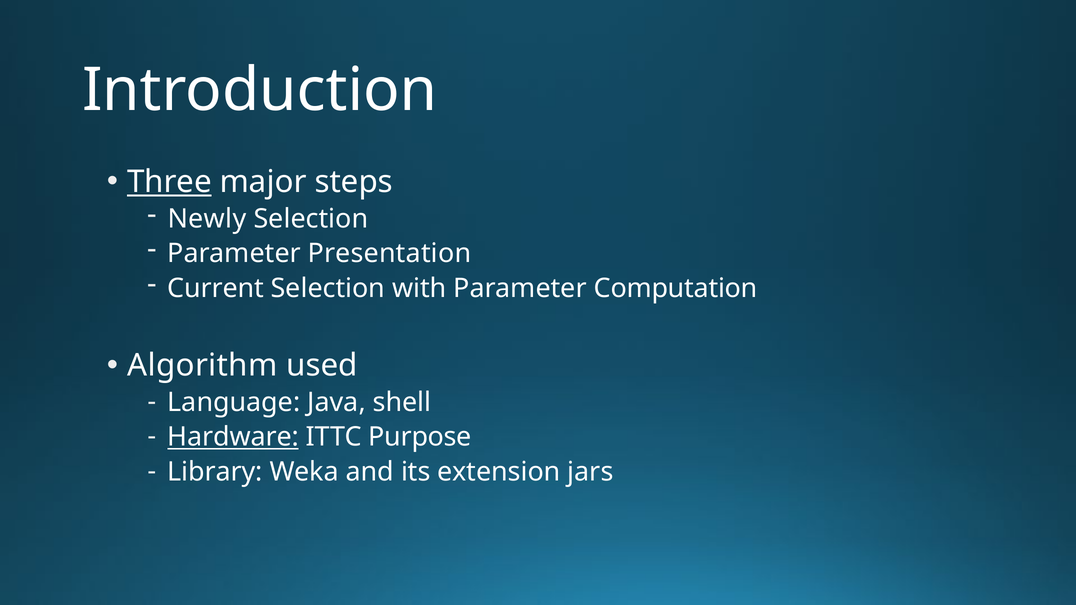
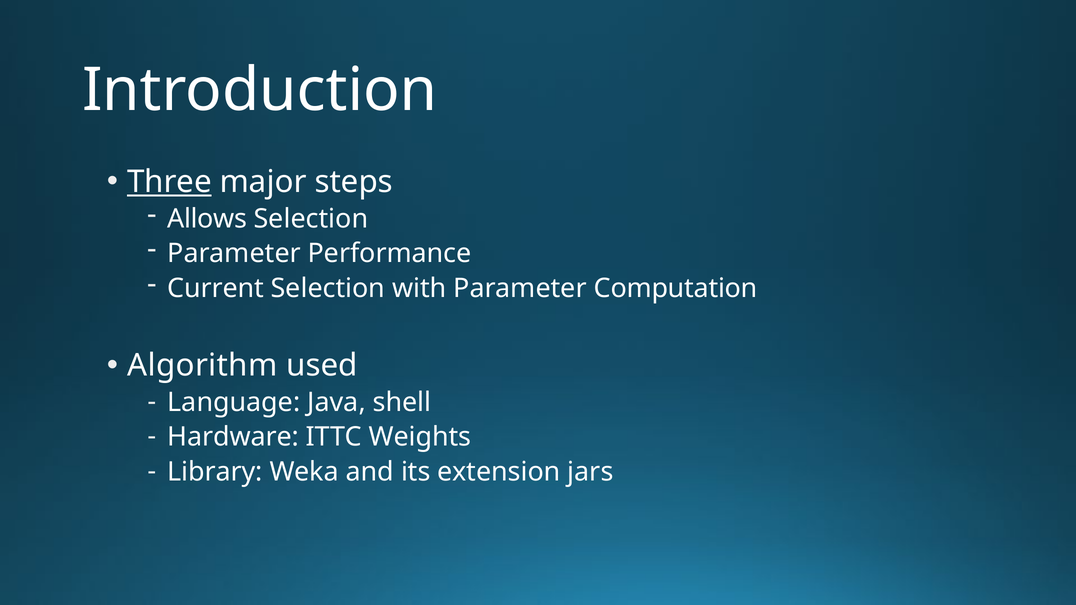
Newly: Newly -> Allows (207, 219)
Presentation: Presentation -> Performance (390, 254)
Hardware underline: present -> none (233, 437)
Purpose: Purpose -> Weights (420, 437)
